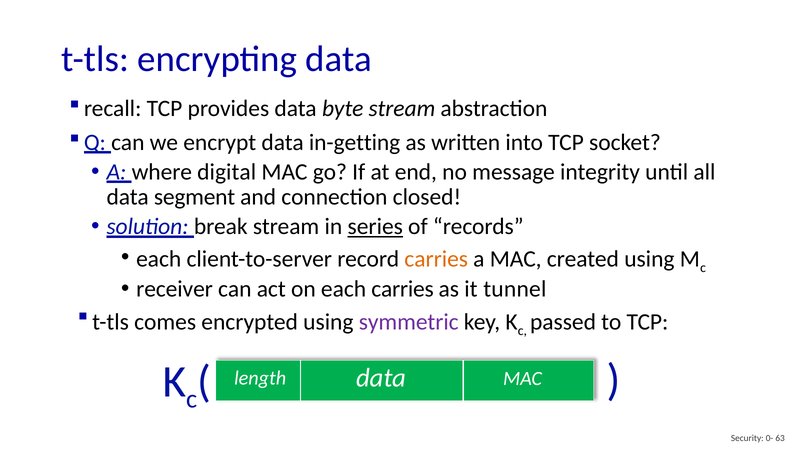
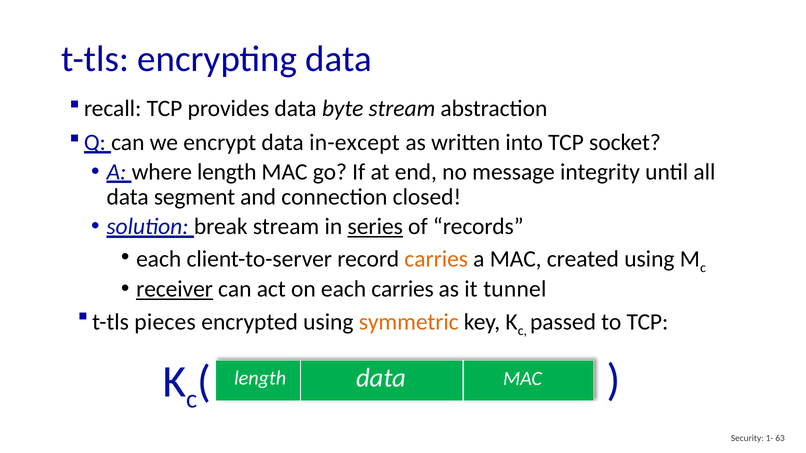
in-getting: in-getting -> in-except (354, 142)
where digital: digital -> length (227, 172)
receiver underline: none -> present (175, 289)
comes: comes -> pieces (165, 322)
symmetric colour: purple -> orange (409, 322)
0-: 0- -> 1- (770, 438)
